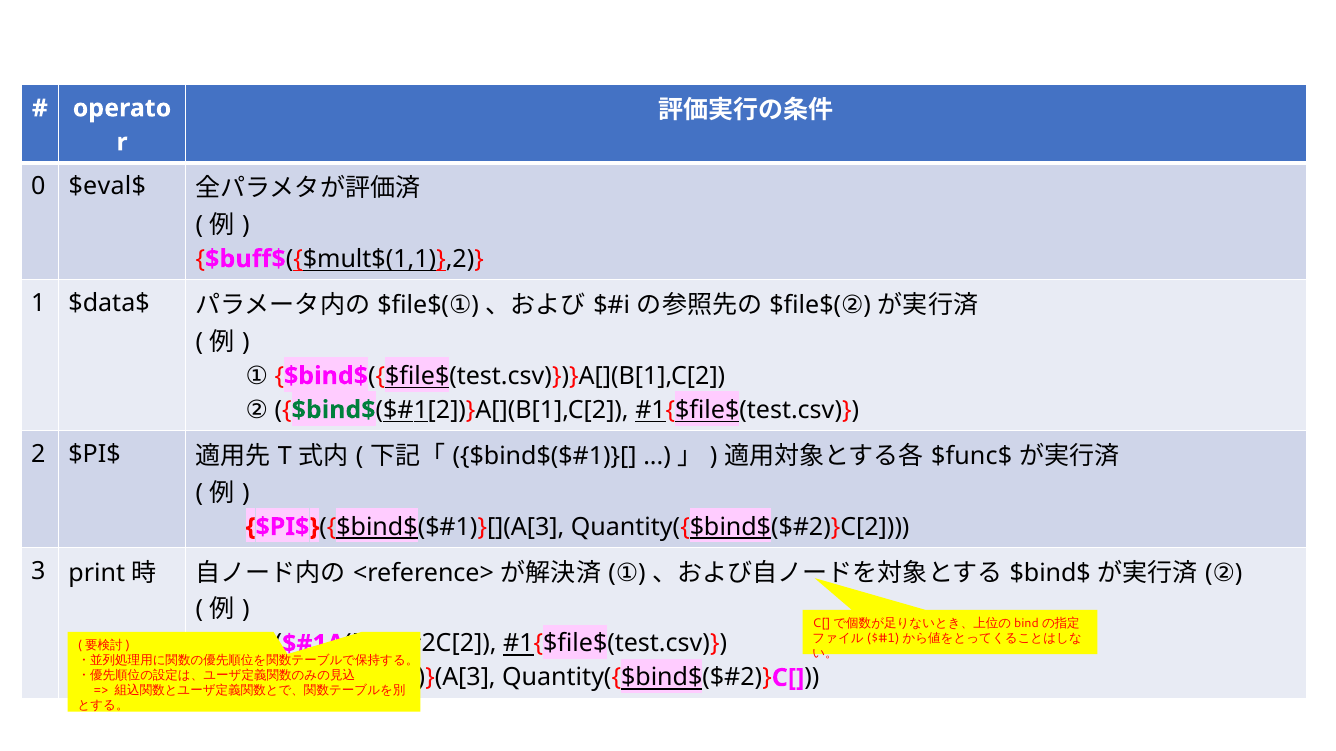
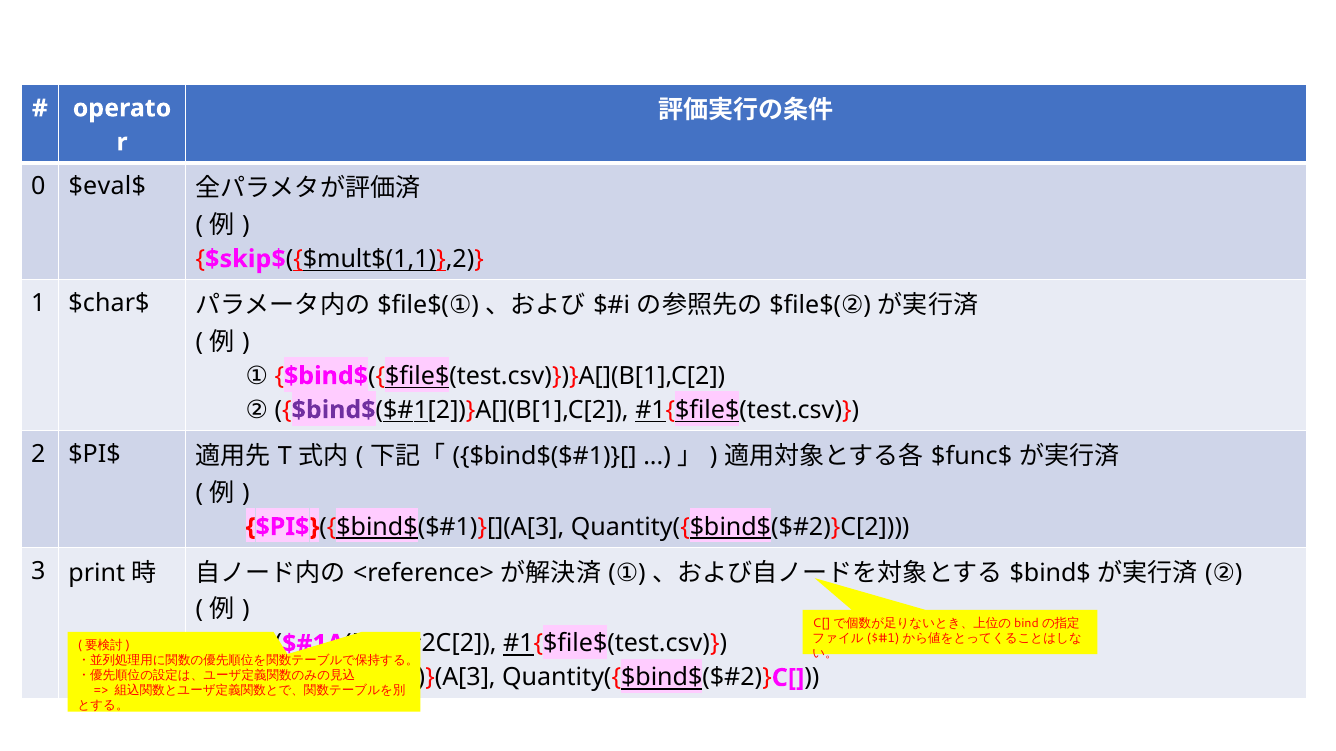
$buff$: $buff$ -> $skip$ (245, 259)
$data$: $data$ -> $char$ (109, 303)
$bind$ colour: green -> purple (334, 410)
